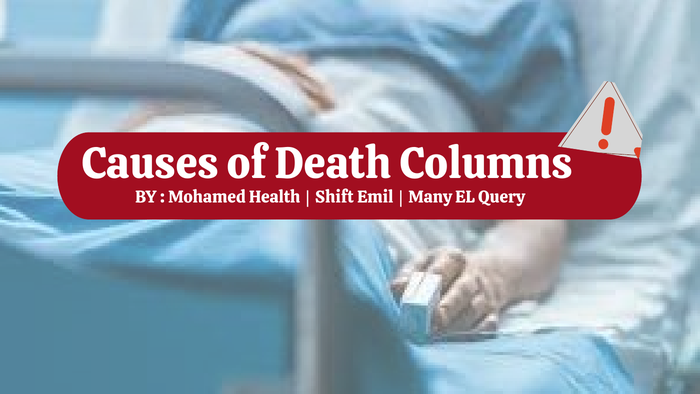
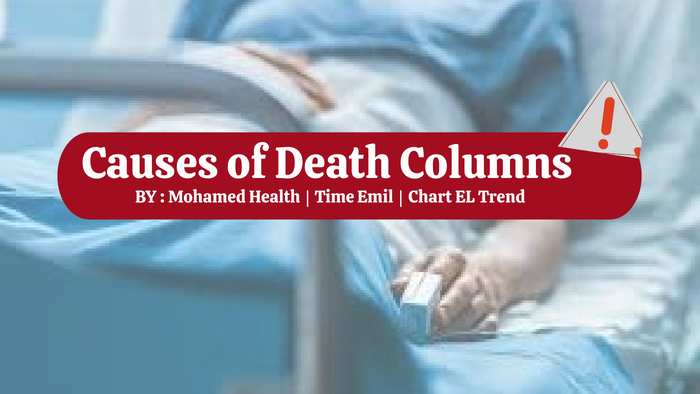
Shift: Shift -> Time (335, 197)
Many: Many -> Chart (430, 197)
Query: Query -> Trend (502, 197)
